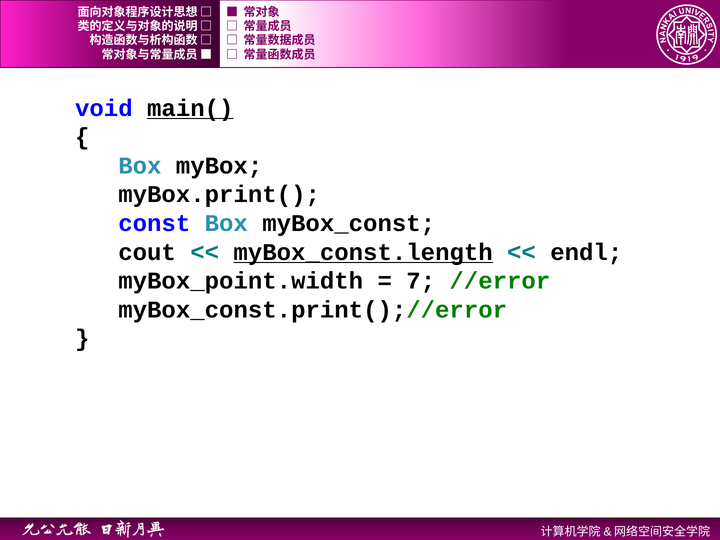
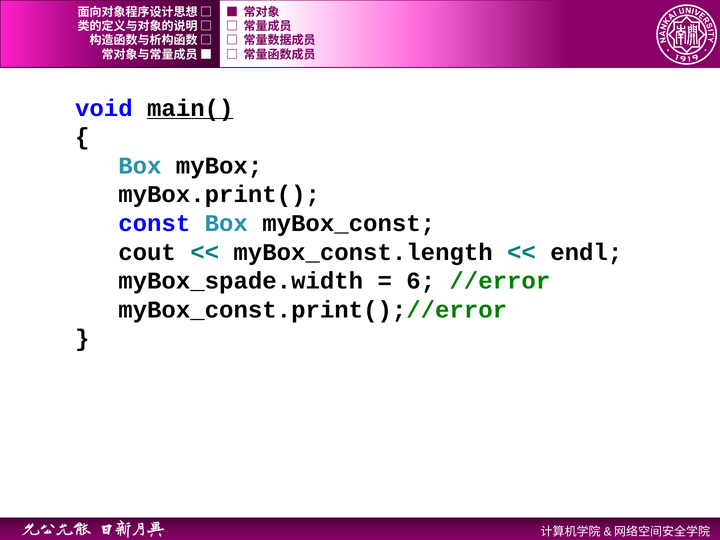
myBox_const.length underline: present -> none (363, 252)
myBox_point.width: myBox_point.width -> myBox_spade.width (241, 281)
7: 7 -> 6 (421, 281)
